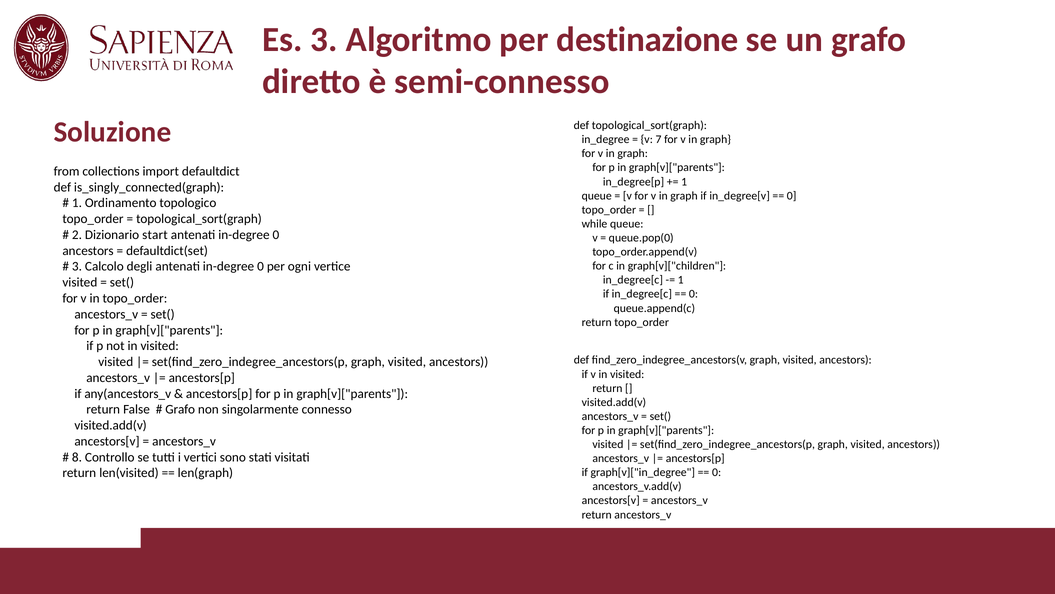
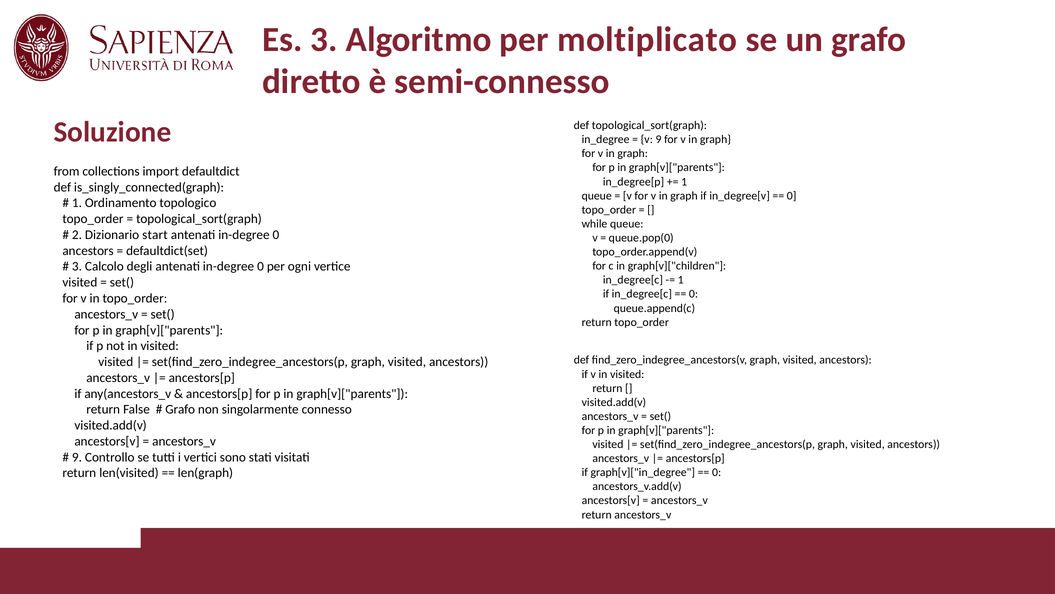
destinazione: destinazione -> moltiplicato (647, 40)
v 7: 7 -> 9 (659, 139)
8: 8 -> 9 (77, 457)
